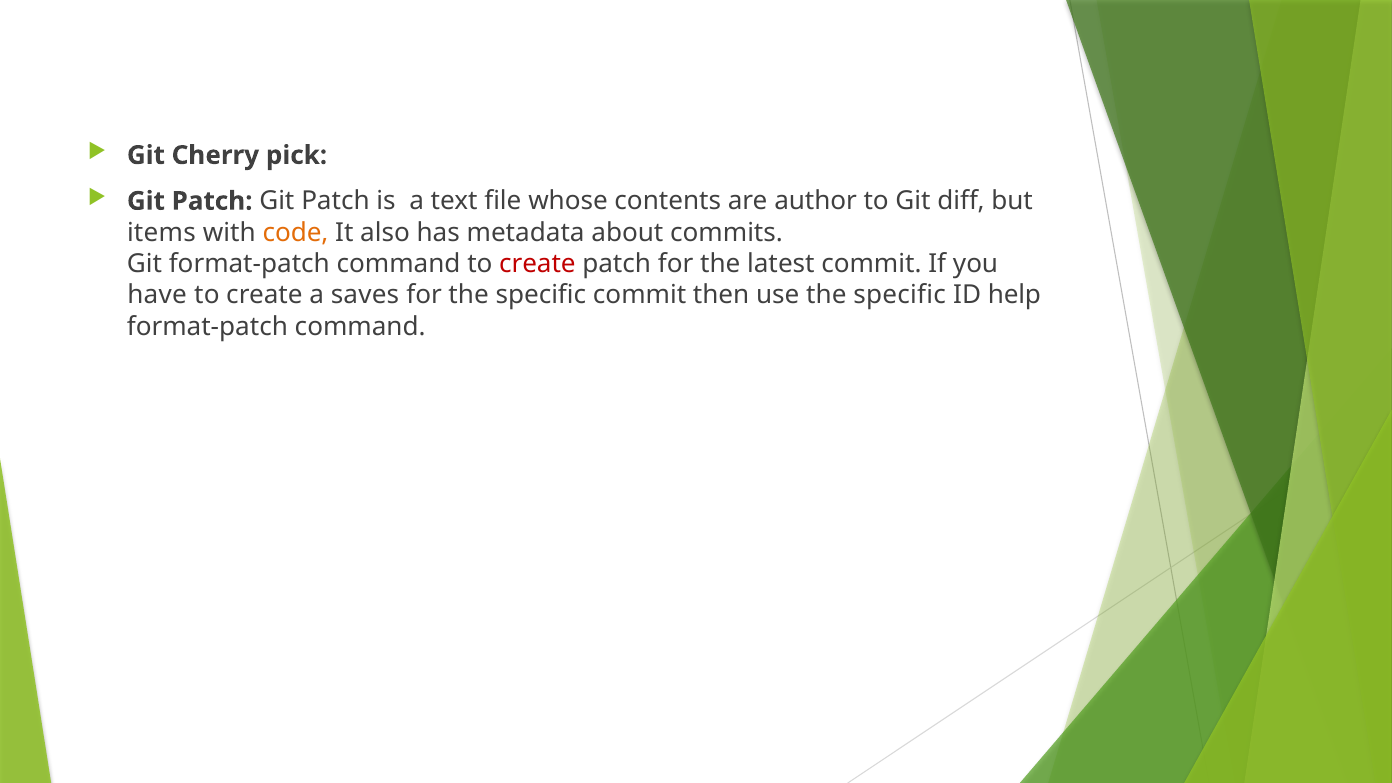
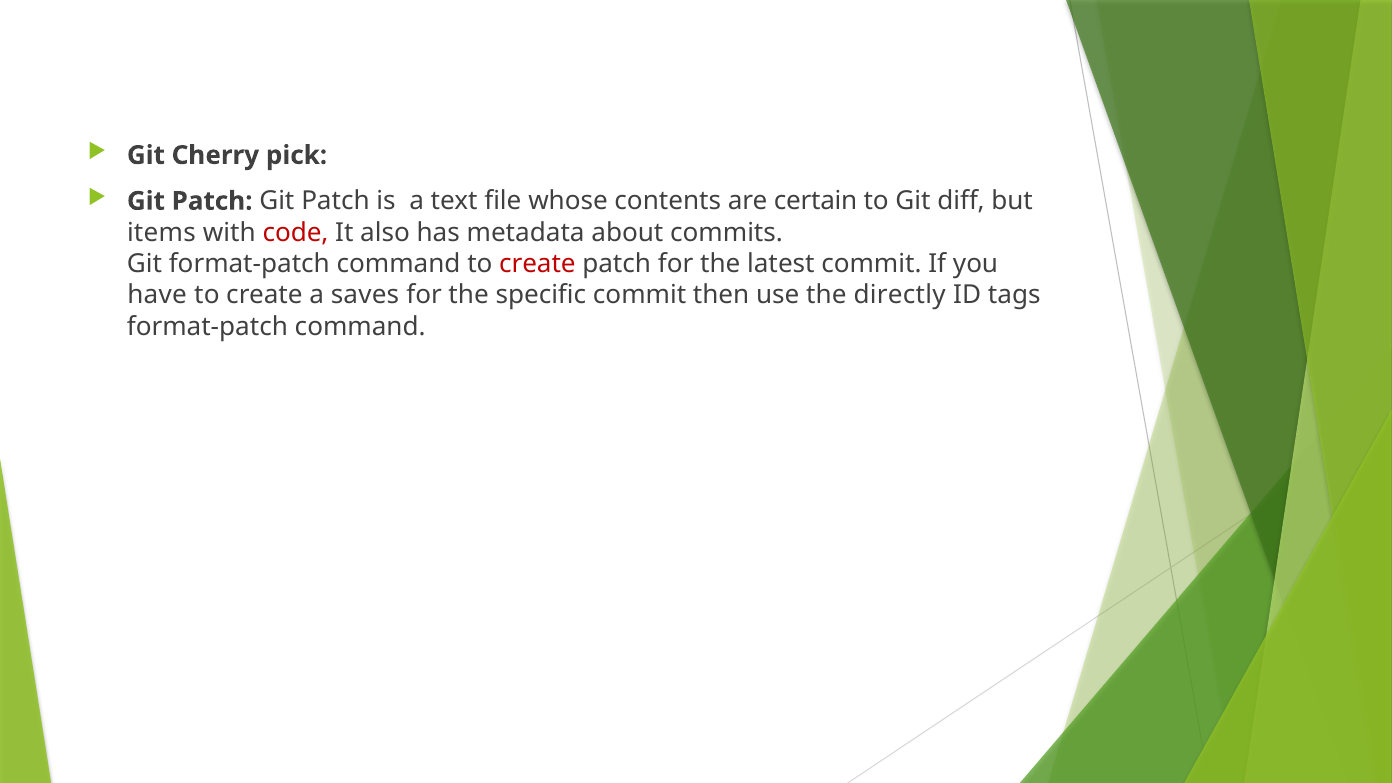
author: author -> certain (816, 201)
code colour: orange -> red (295, 232)
use the specific: specific -> directly (900, 295)
help: help -> tags (1014, 295)
